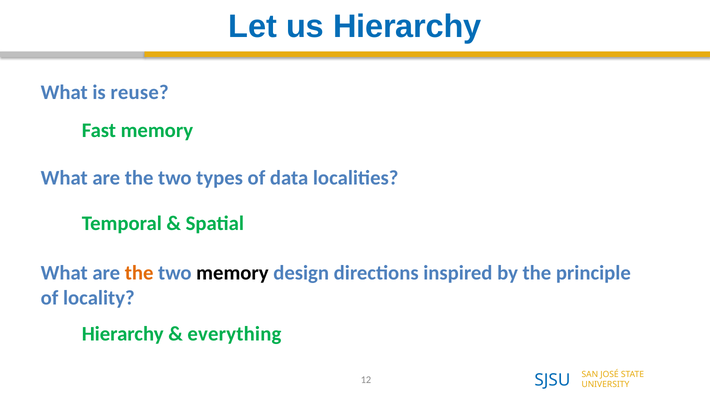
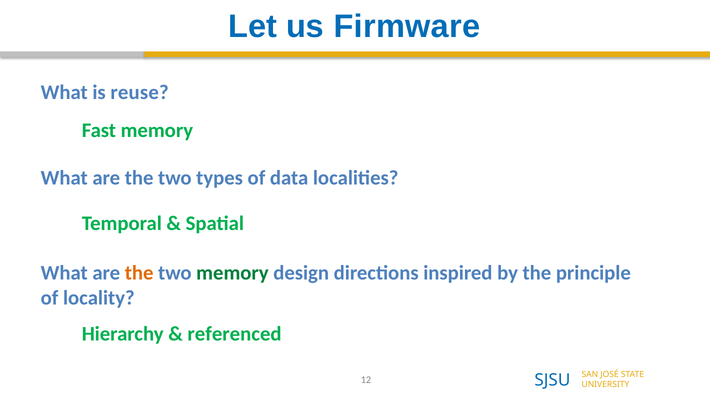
us Hierarchy: Hierarchy -> Firmware (407, 27)
memory colour: black -> green (232, 273)
everything: everything -> referenced (235, 334)
